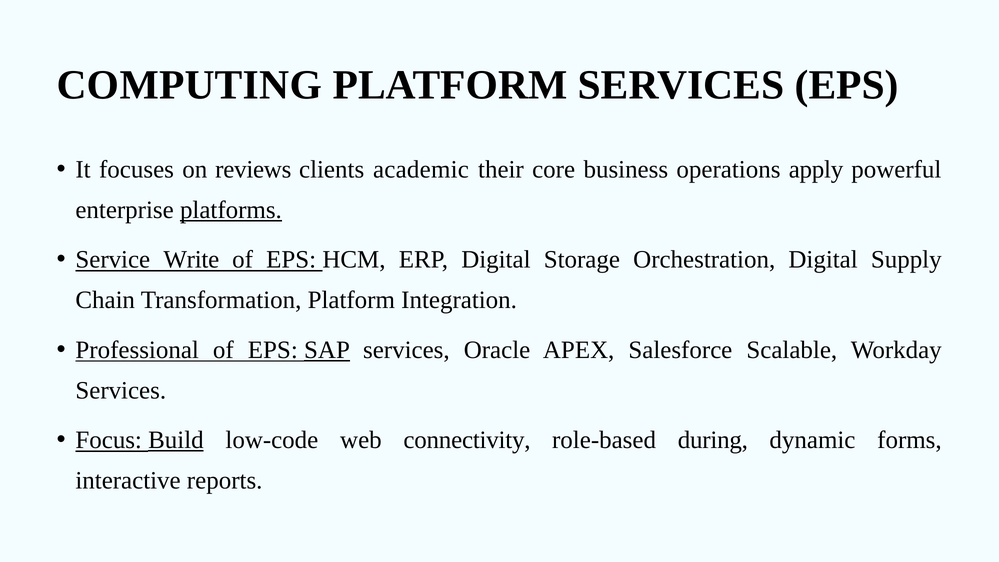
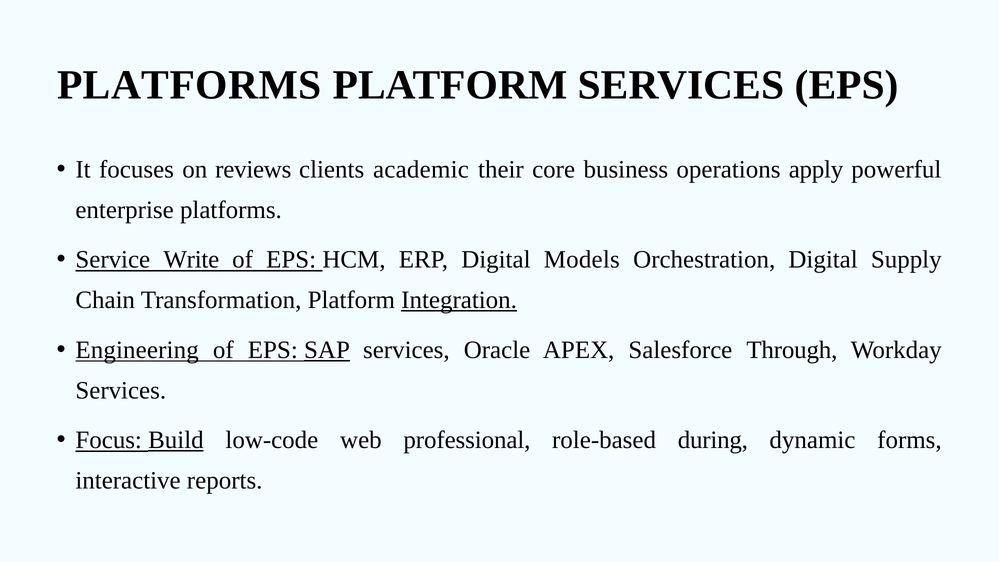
COMPUTING: COMPUTING -> PLATFORMS (189, 85)
platforms underline: present -> none (231, 210)
Storage: Storage -> Models (582, 260)
Integration underline: none -> present (459, 300)
Professional: Professional -> Engineering (137, 350)
Scalable: Scalable -> Through (792, 350)
connectivity: connectivity -> professional (467, 440)
